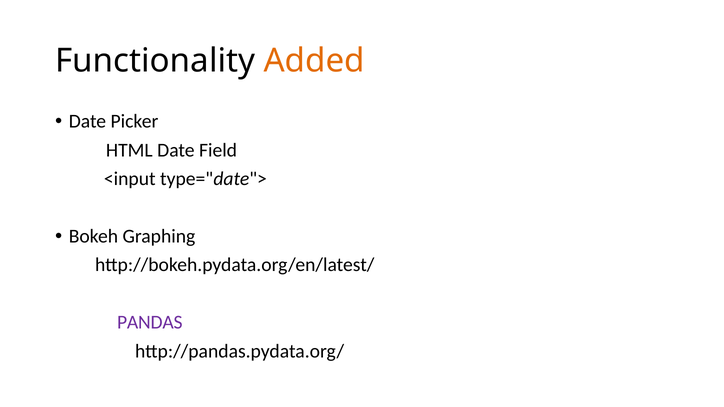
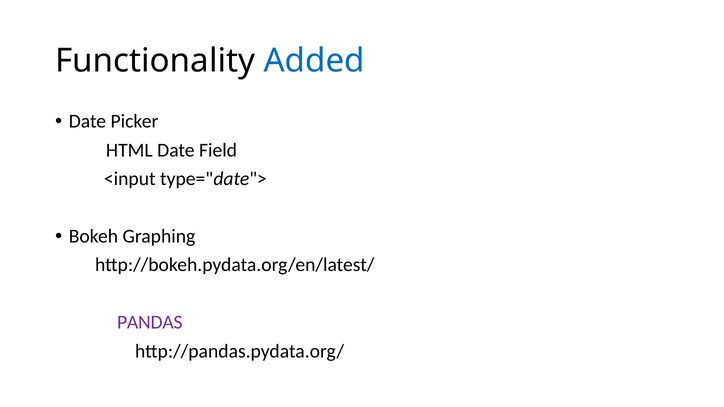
Added colour: orange -> blue (314, 61)
